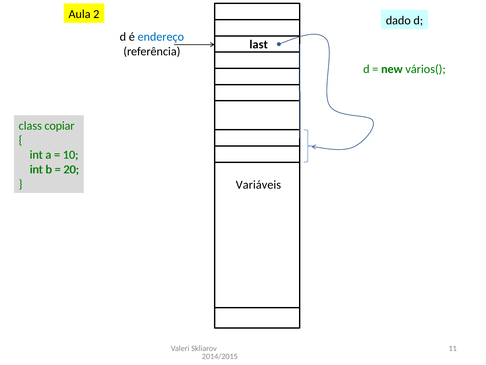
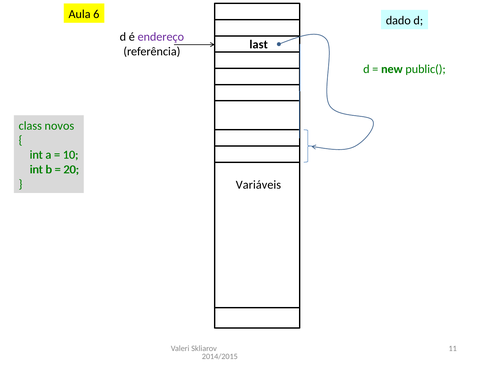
2: 2 -> 6 (96, 14)
endereço colour: blue -> purple (161, 37)
vários(: vários( -> public( (426, 69)
copiar: copiar -> novos (59, 126)
